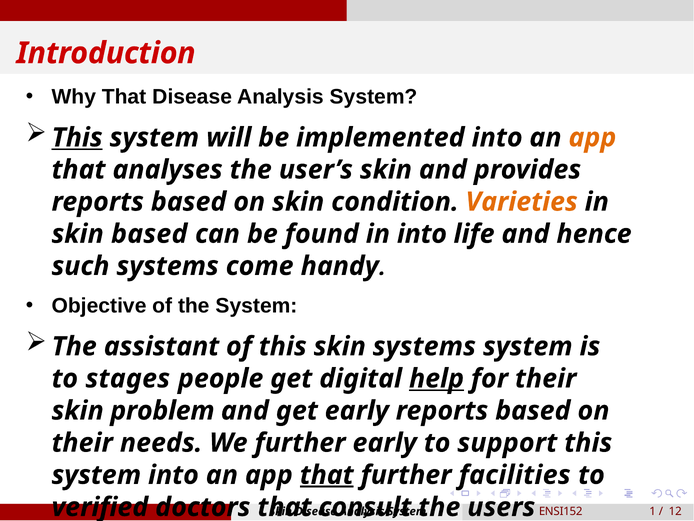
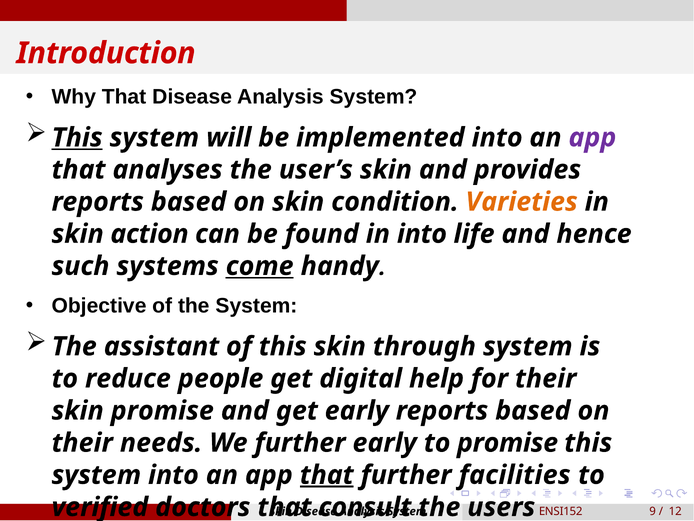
app colour: orange -> purple (592, 138)
skin based: based -> action (150, 234)
come underline: none -> present (260, 266)
skin systems: systems -> through (424, 346)
stages: stages -> reduce (128, 379)
help underline: present -> none (437, 379)
skin problem: problem -> promise (162, 411)
to support: support -> promise (508, 443)
1: 1 -> 9 (653, 511)
